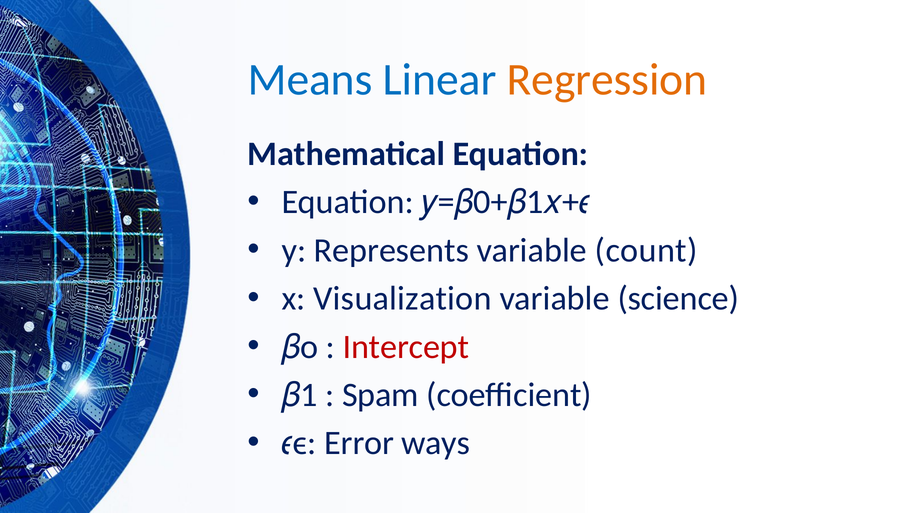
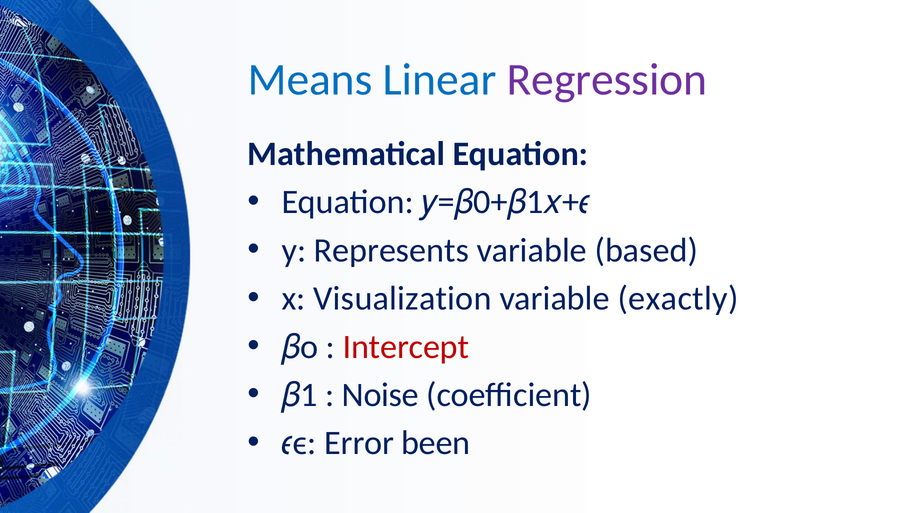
Regression colour: orange -> purple (607, 80)
count: count -> based (646, 250)
science: science -> exactly (678, 299)
Spam: Spam -> Noise (380, 395)
ways: ways -> been (436, 443)
